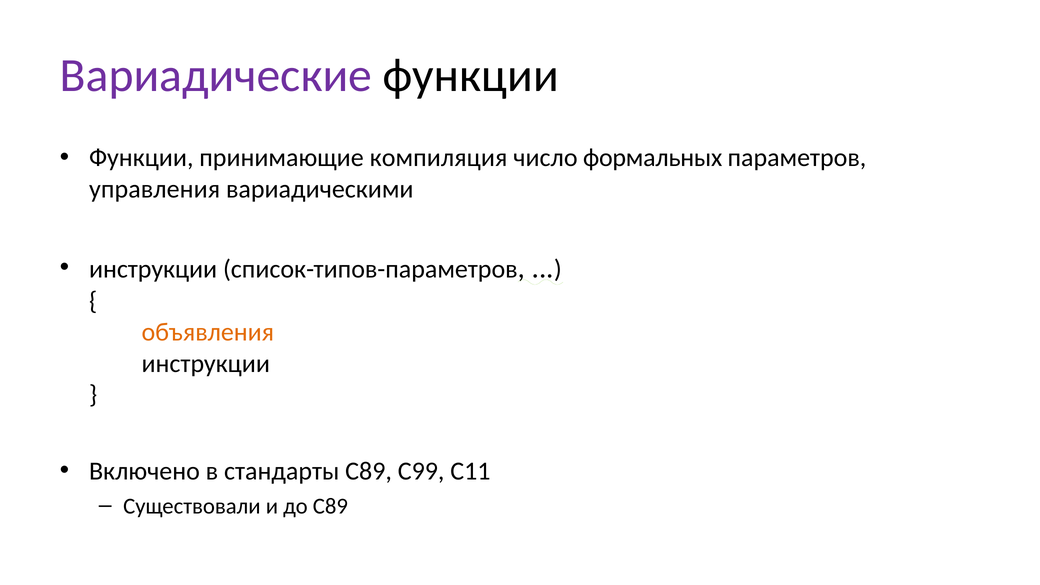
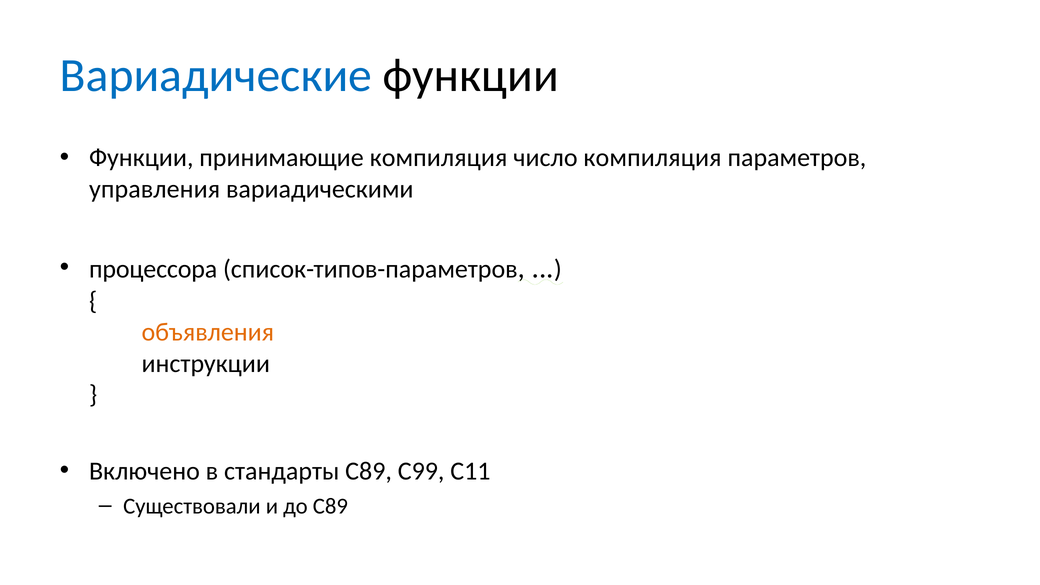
Вариадические colour: purple -> blue (216, 76)
число формальных: формальных -> компиляция (652, 158)
инструкции: инструкции -> процессора (153, 269)
